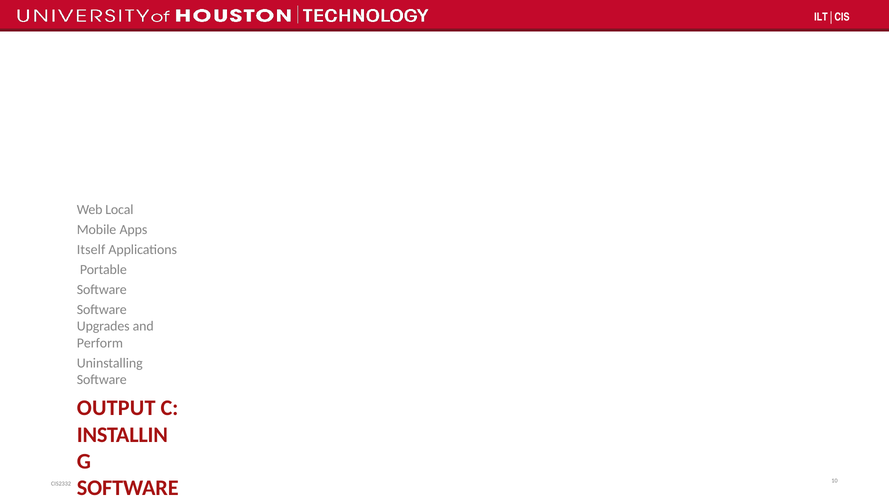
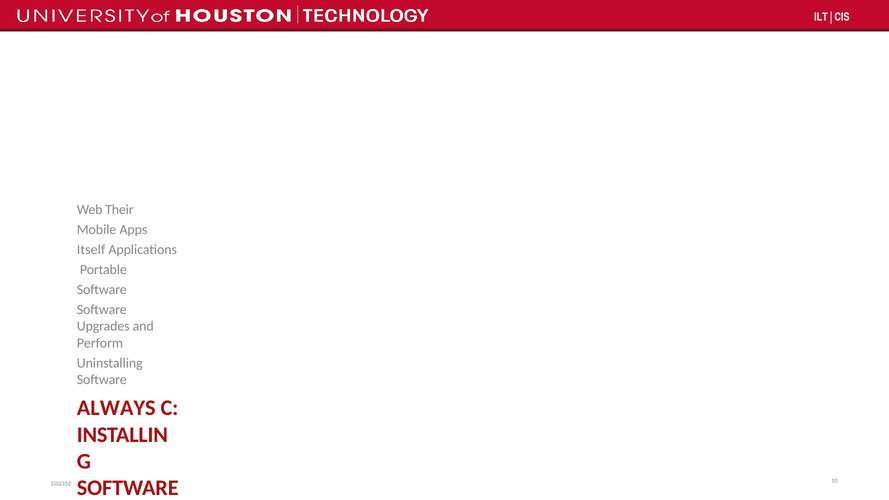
Local: Local -> Their (119, 210)
OUTPUT: OUTPUT -> ALWAYS (116, 408)
